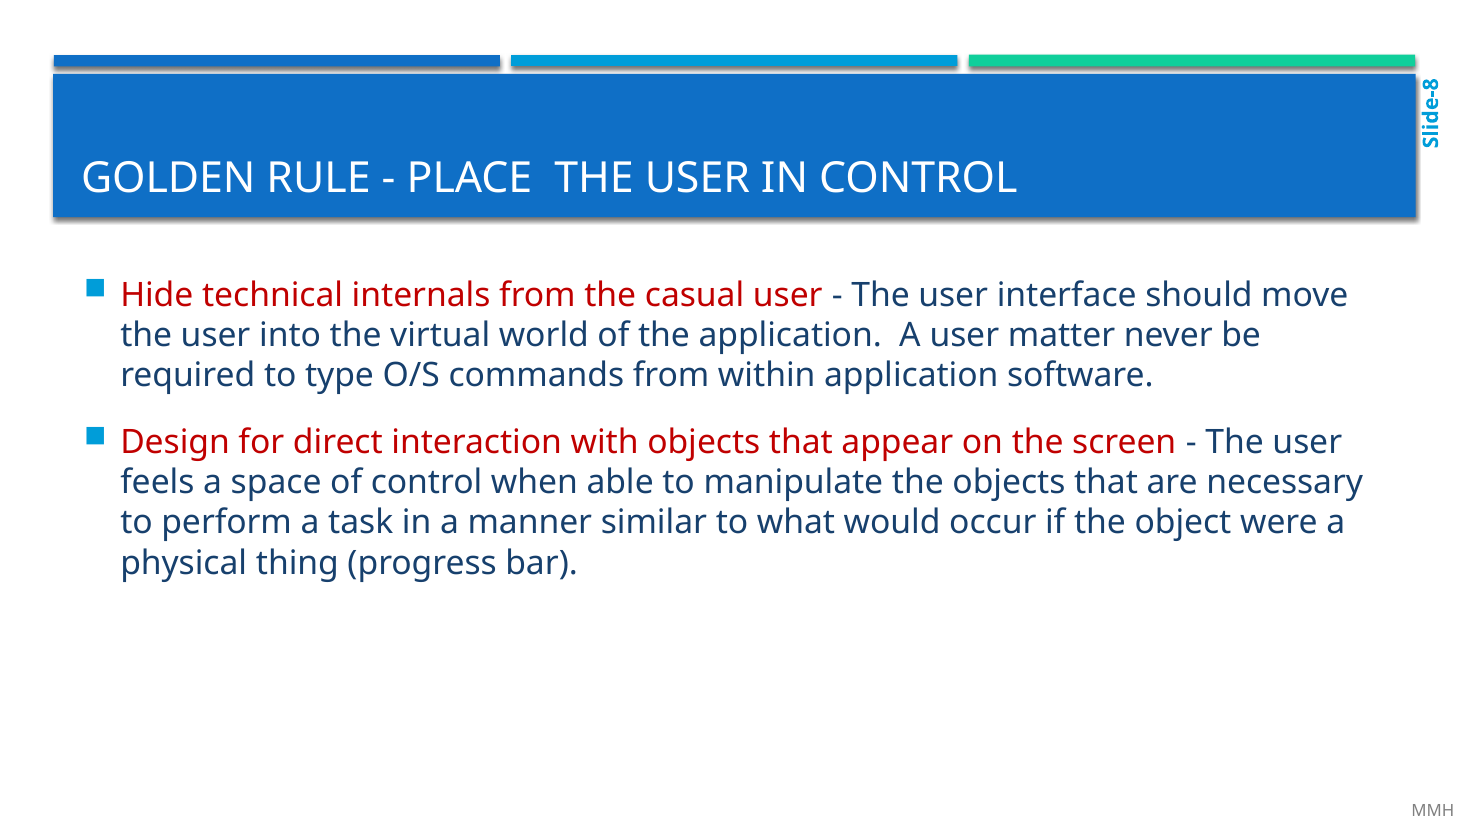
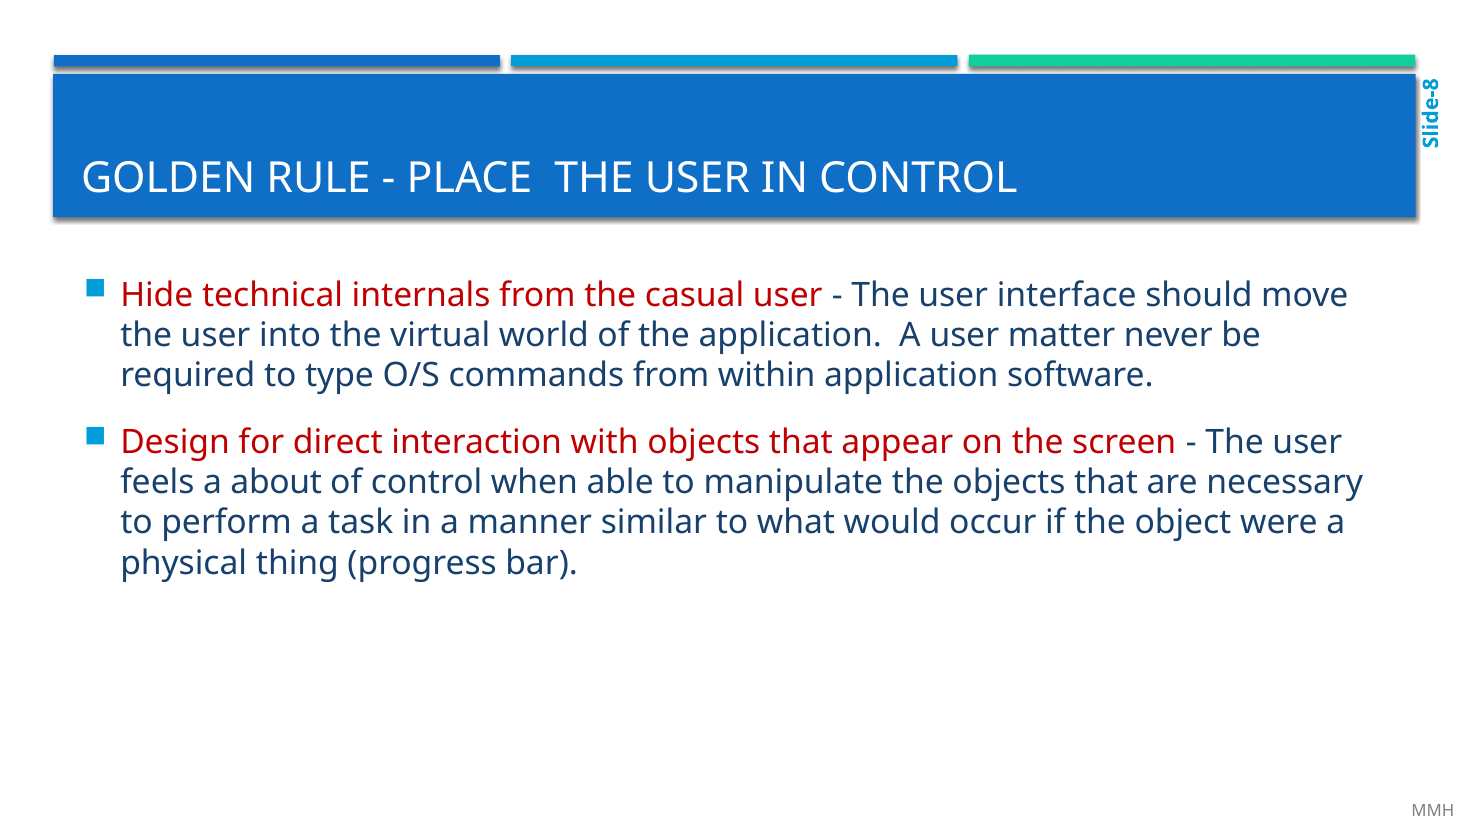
space: space -> about (276, 483)
